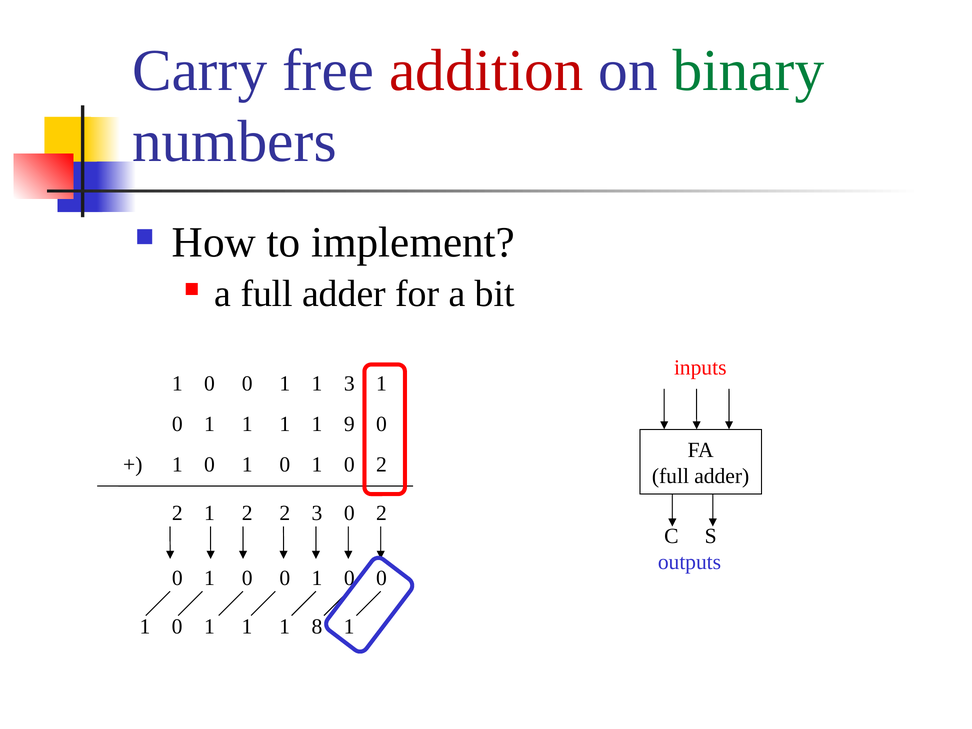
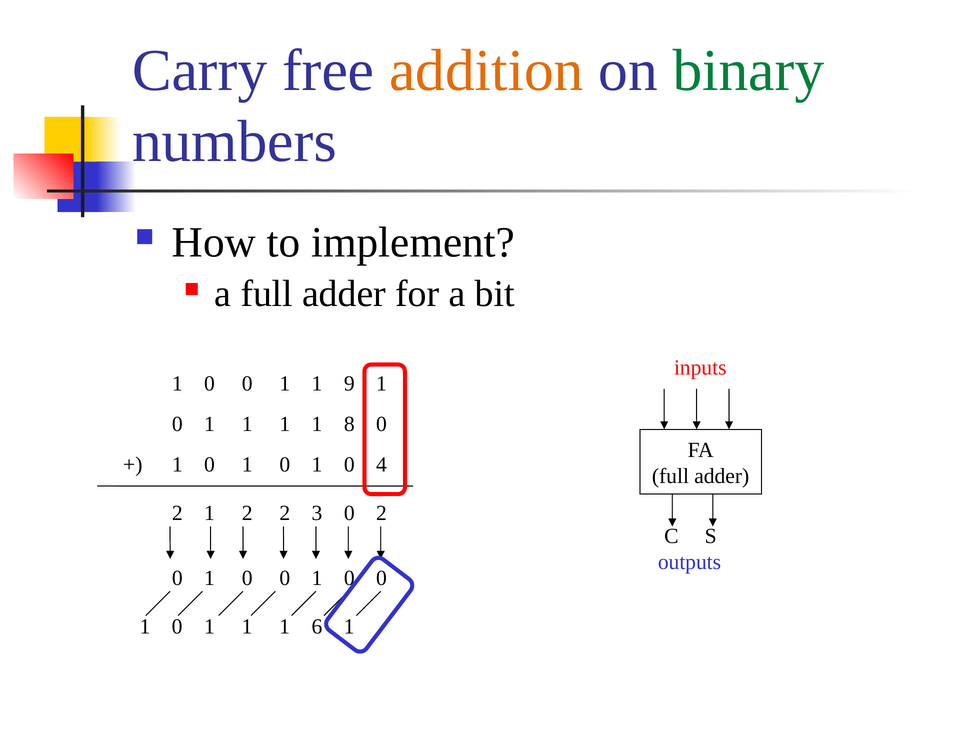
addition colour: red -> orange (486, 71)
1 3: 3 -> 9 (349, 384)
9: 9 -> 8 (349, 424)
1 0 2: 2 -> 4 (382, 465)
8: 8 -> 6 (317, 627)
